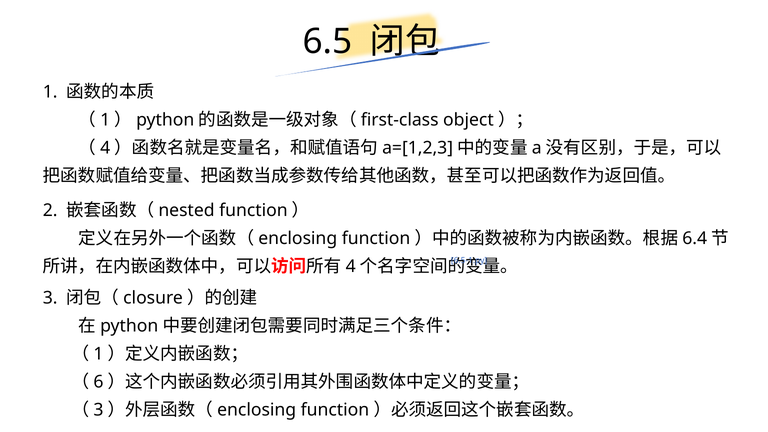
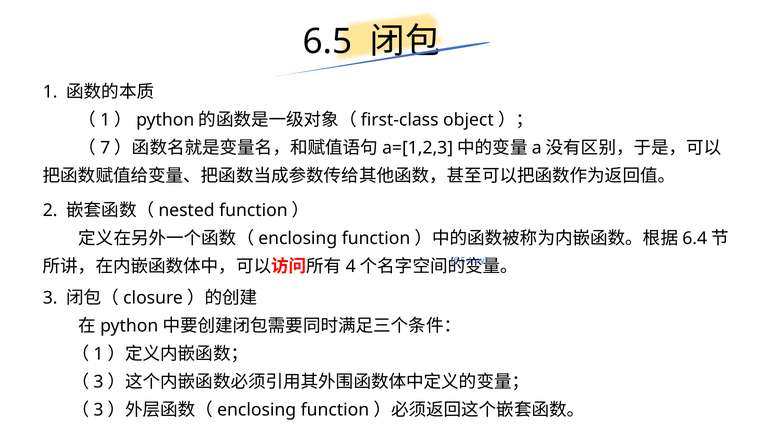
4: 4 -> 7 (105, 148)
6: 6 -> 3 (98, 382)
